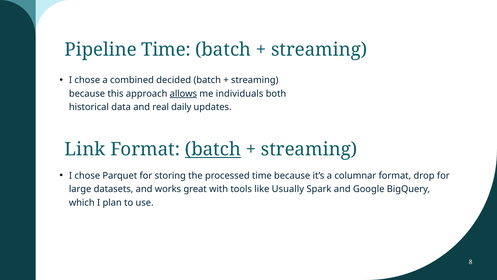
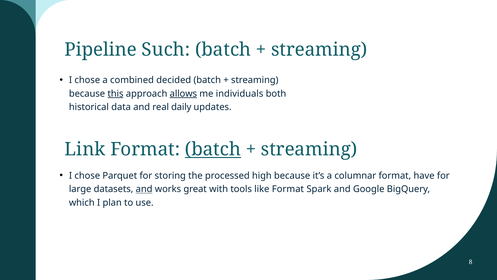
Pipeline Time: Time -> Such (166, 50)
this underline: none -> present (116, 93)
processed time: time -> high (262, 175)
drop: drop -> have (424, 175)
and underline: none -> present (144, 189)
like Usually: Usually -> Format (288, 189)
